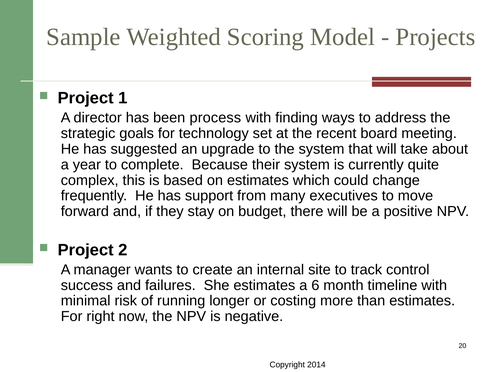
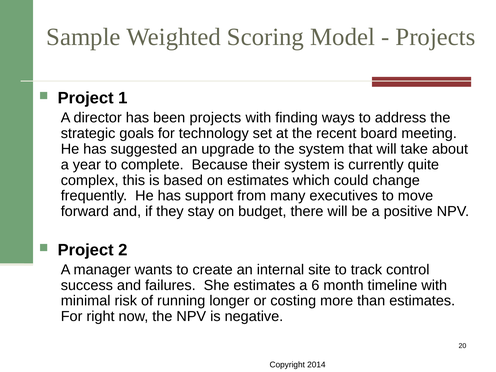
been process: process -> projects (215, 118)
